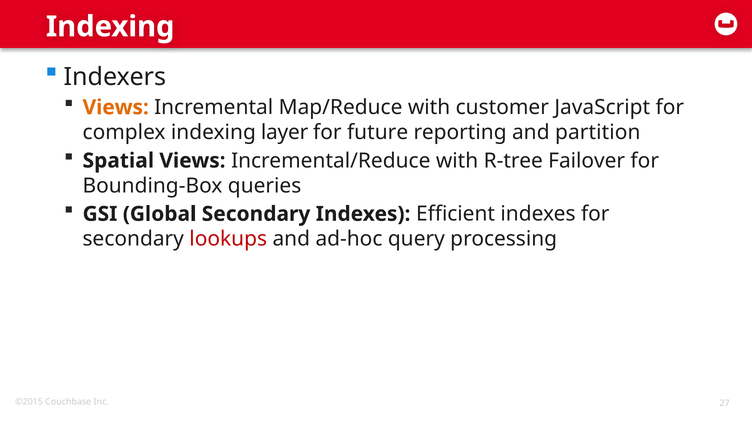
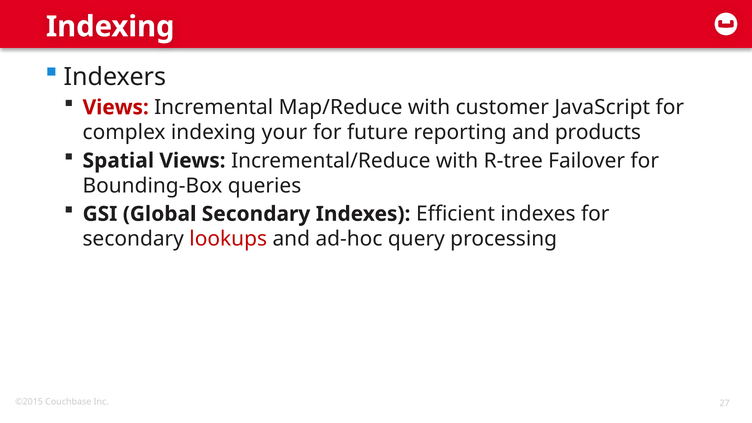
Views colour: orange -> red (116, 107)
layer: layer -> your (284, 132)
partition: partition -> products (598, 132)
